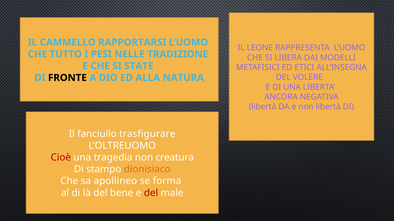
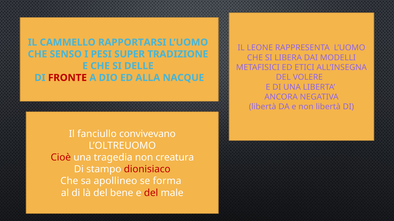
TUTTO: TUTTO -> SENSO (66, 54)
NELLE: NELLE -> SUPER (130, 54)
STATE: STATE -> DELLE (139, 66)
FRONTE colour: black -> red (67, 78)
NATURA: NATURA -> NACQUE (183, 78)
trasfigurare: trasfigurare -> convivevano (147, 134)
dionisiaco colour: orange -> red (147, 170)
